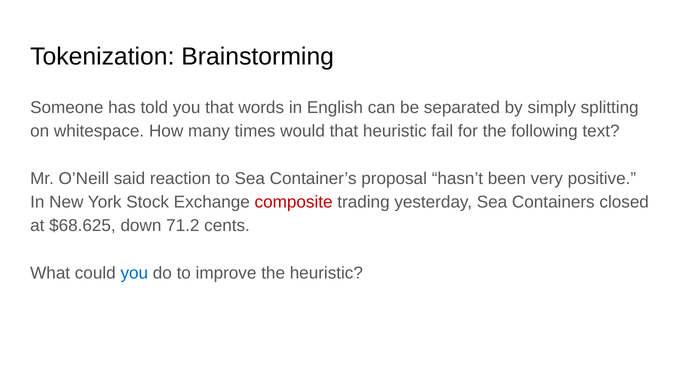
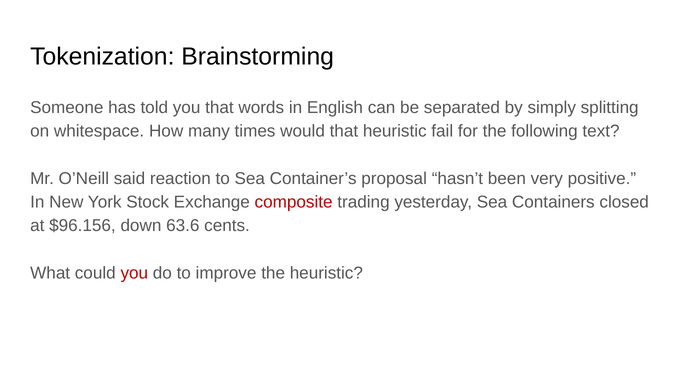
$68.625: $68.625 -> $96.156 (82, 226)
71.2: 71.2 -> 63.6 (183, 226)
you colour: blue -> red (134, 273)
